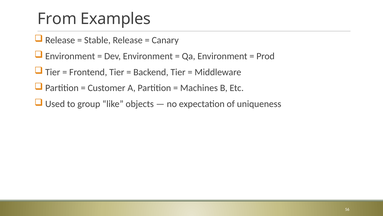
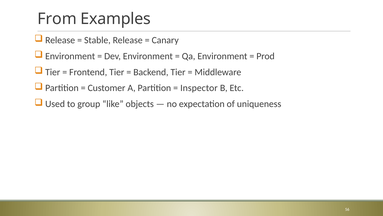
Machines: Machines -> Inspector (199, 88)
